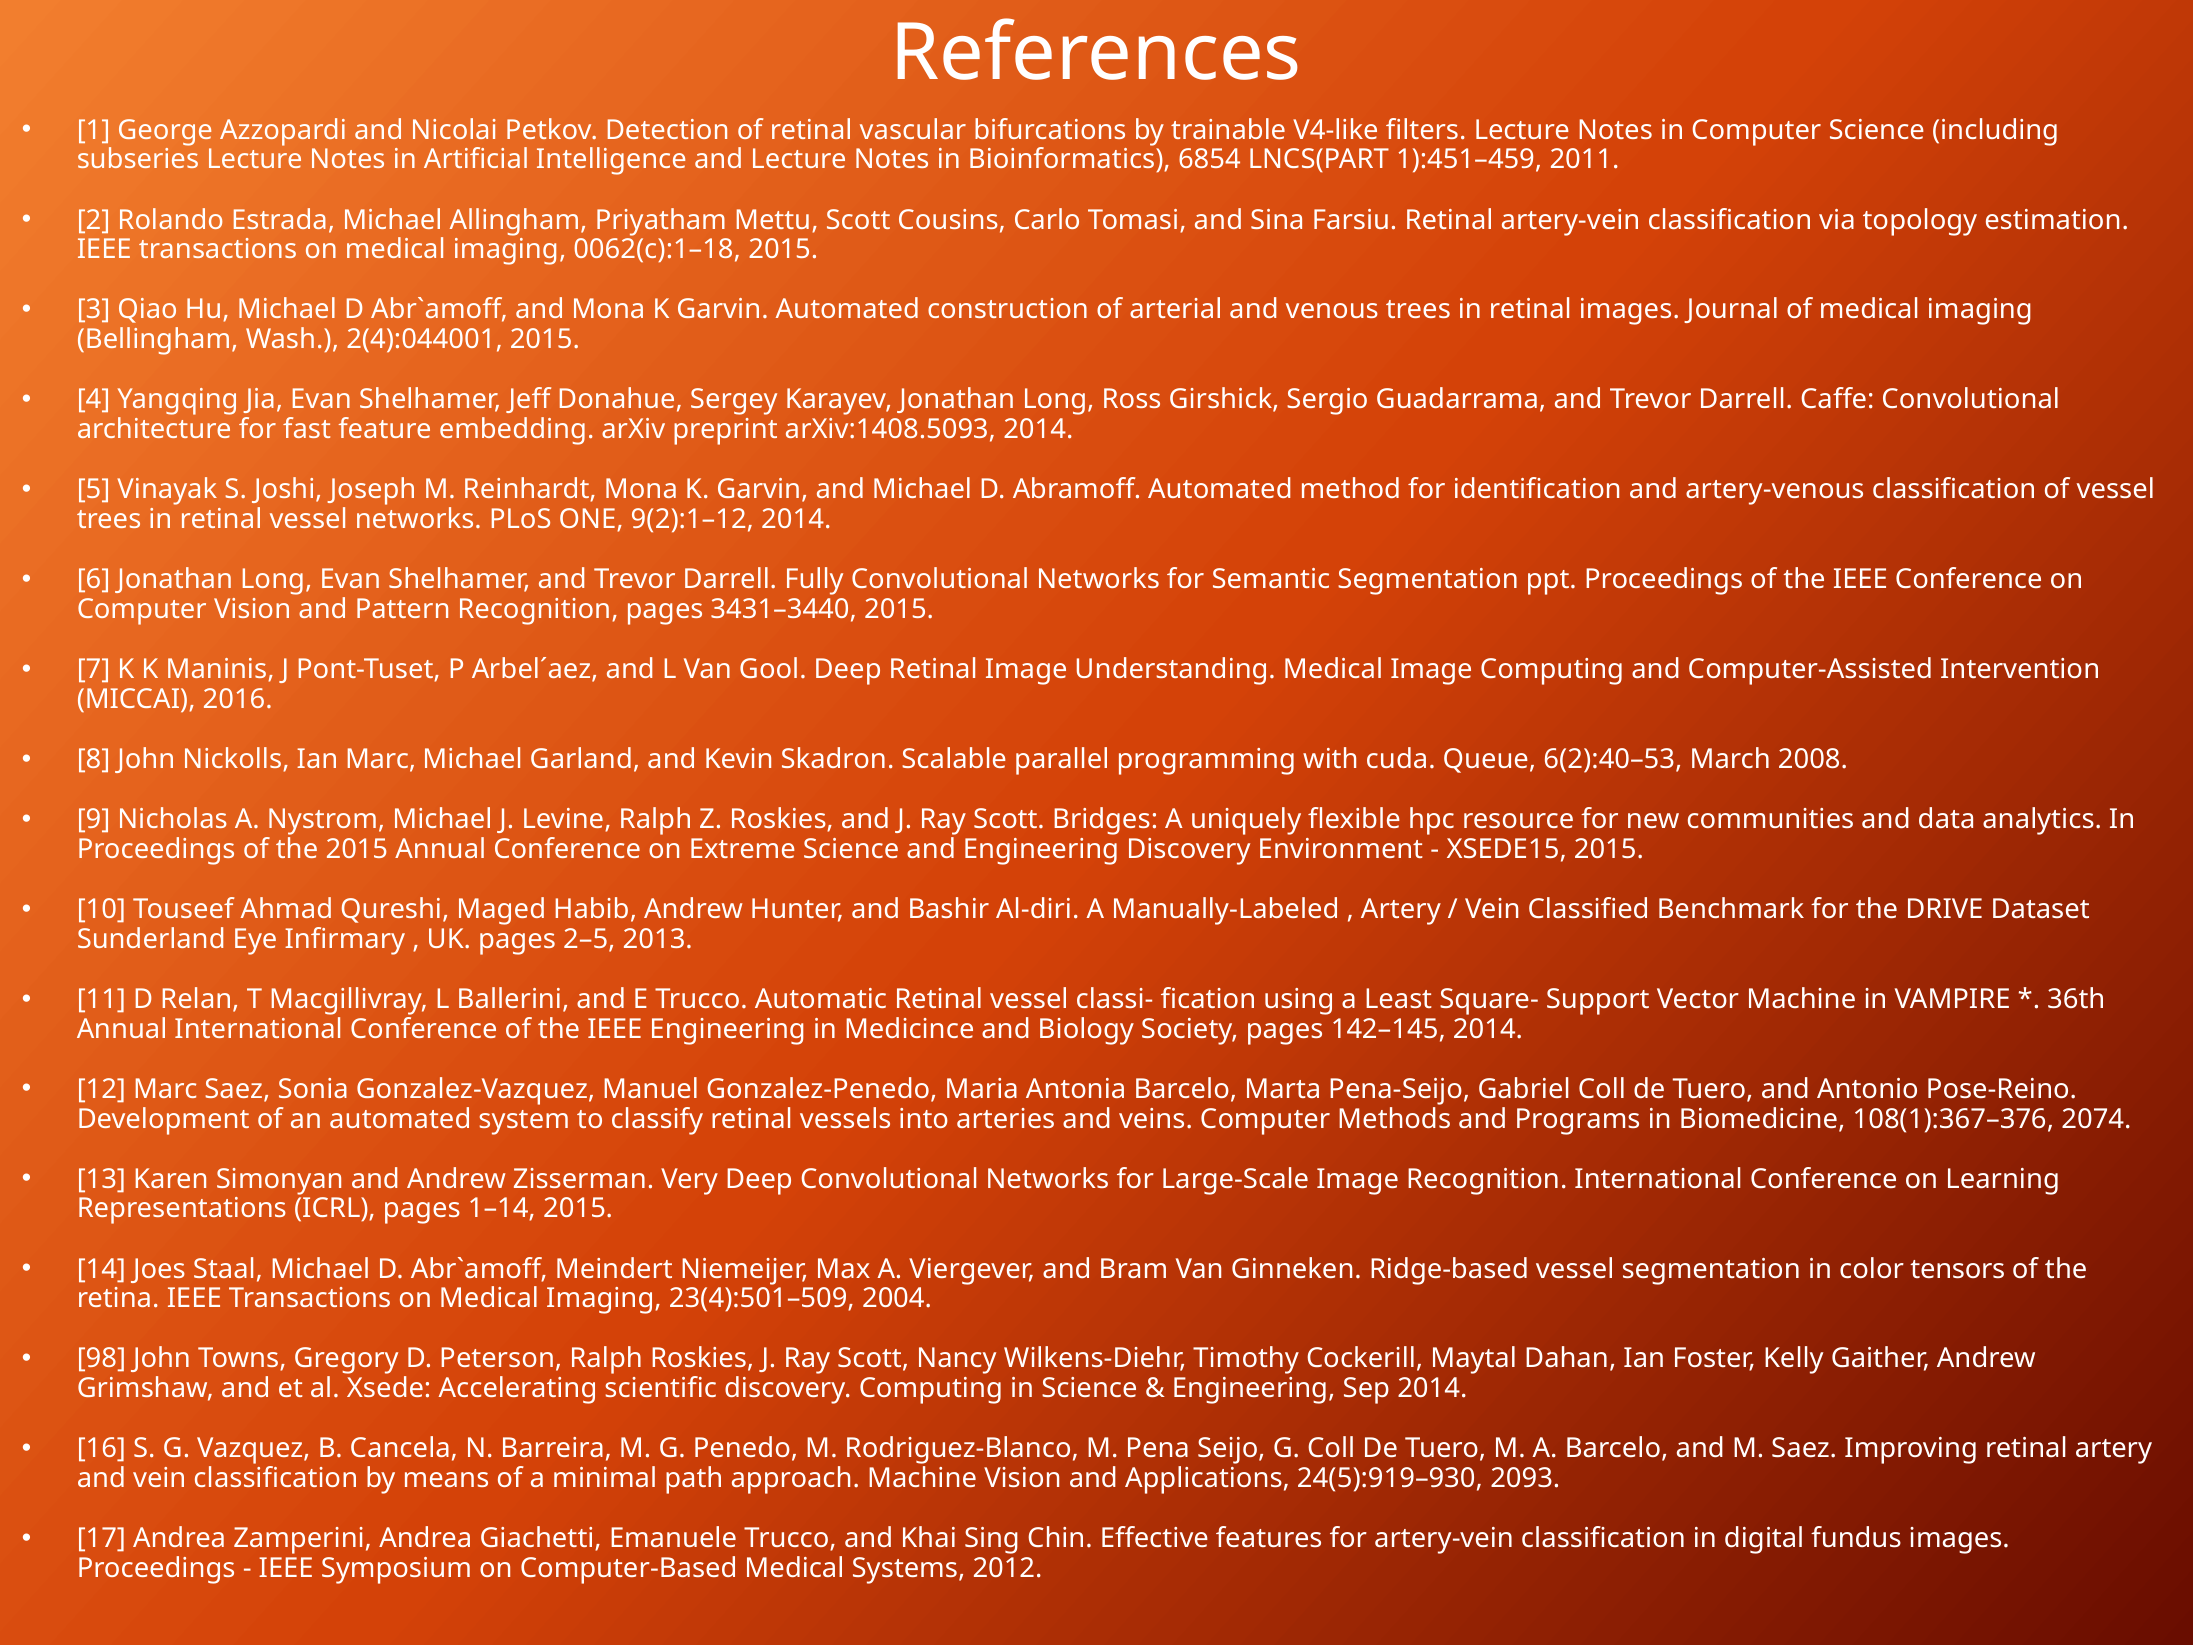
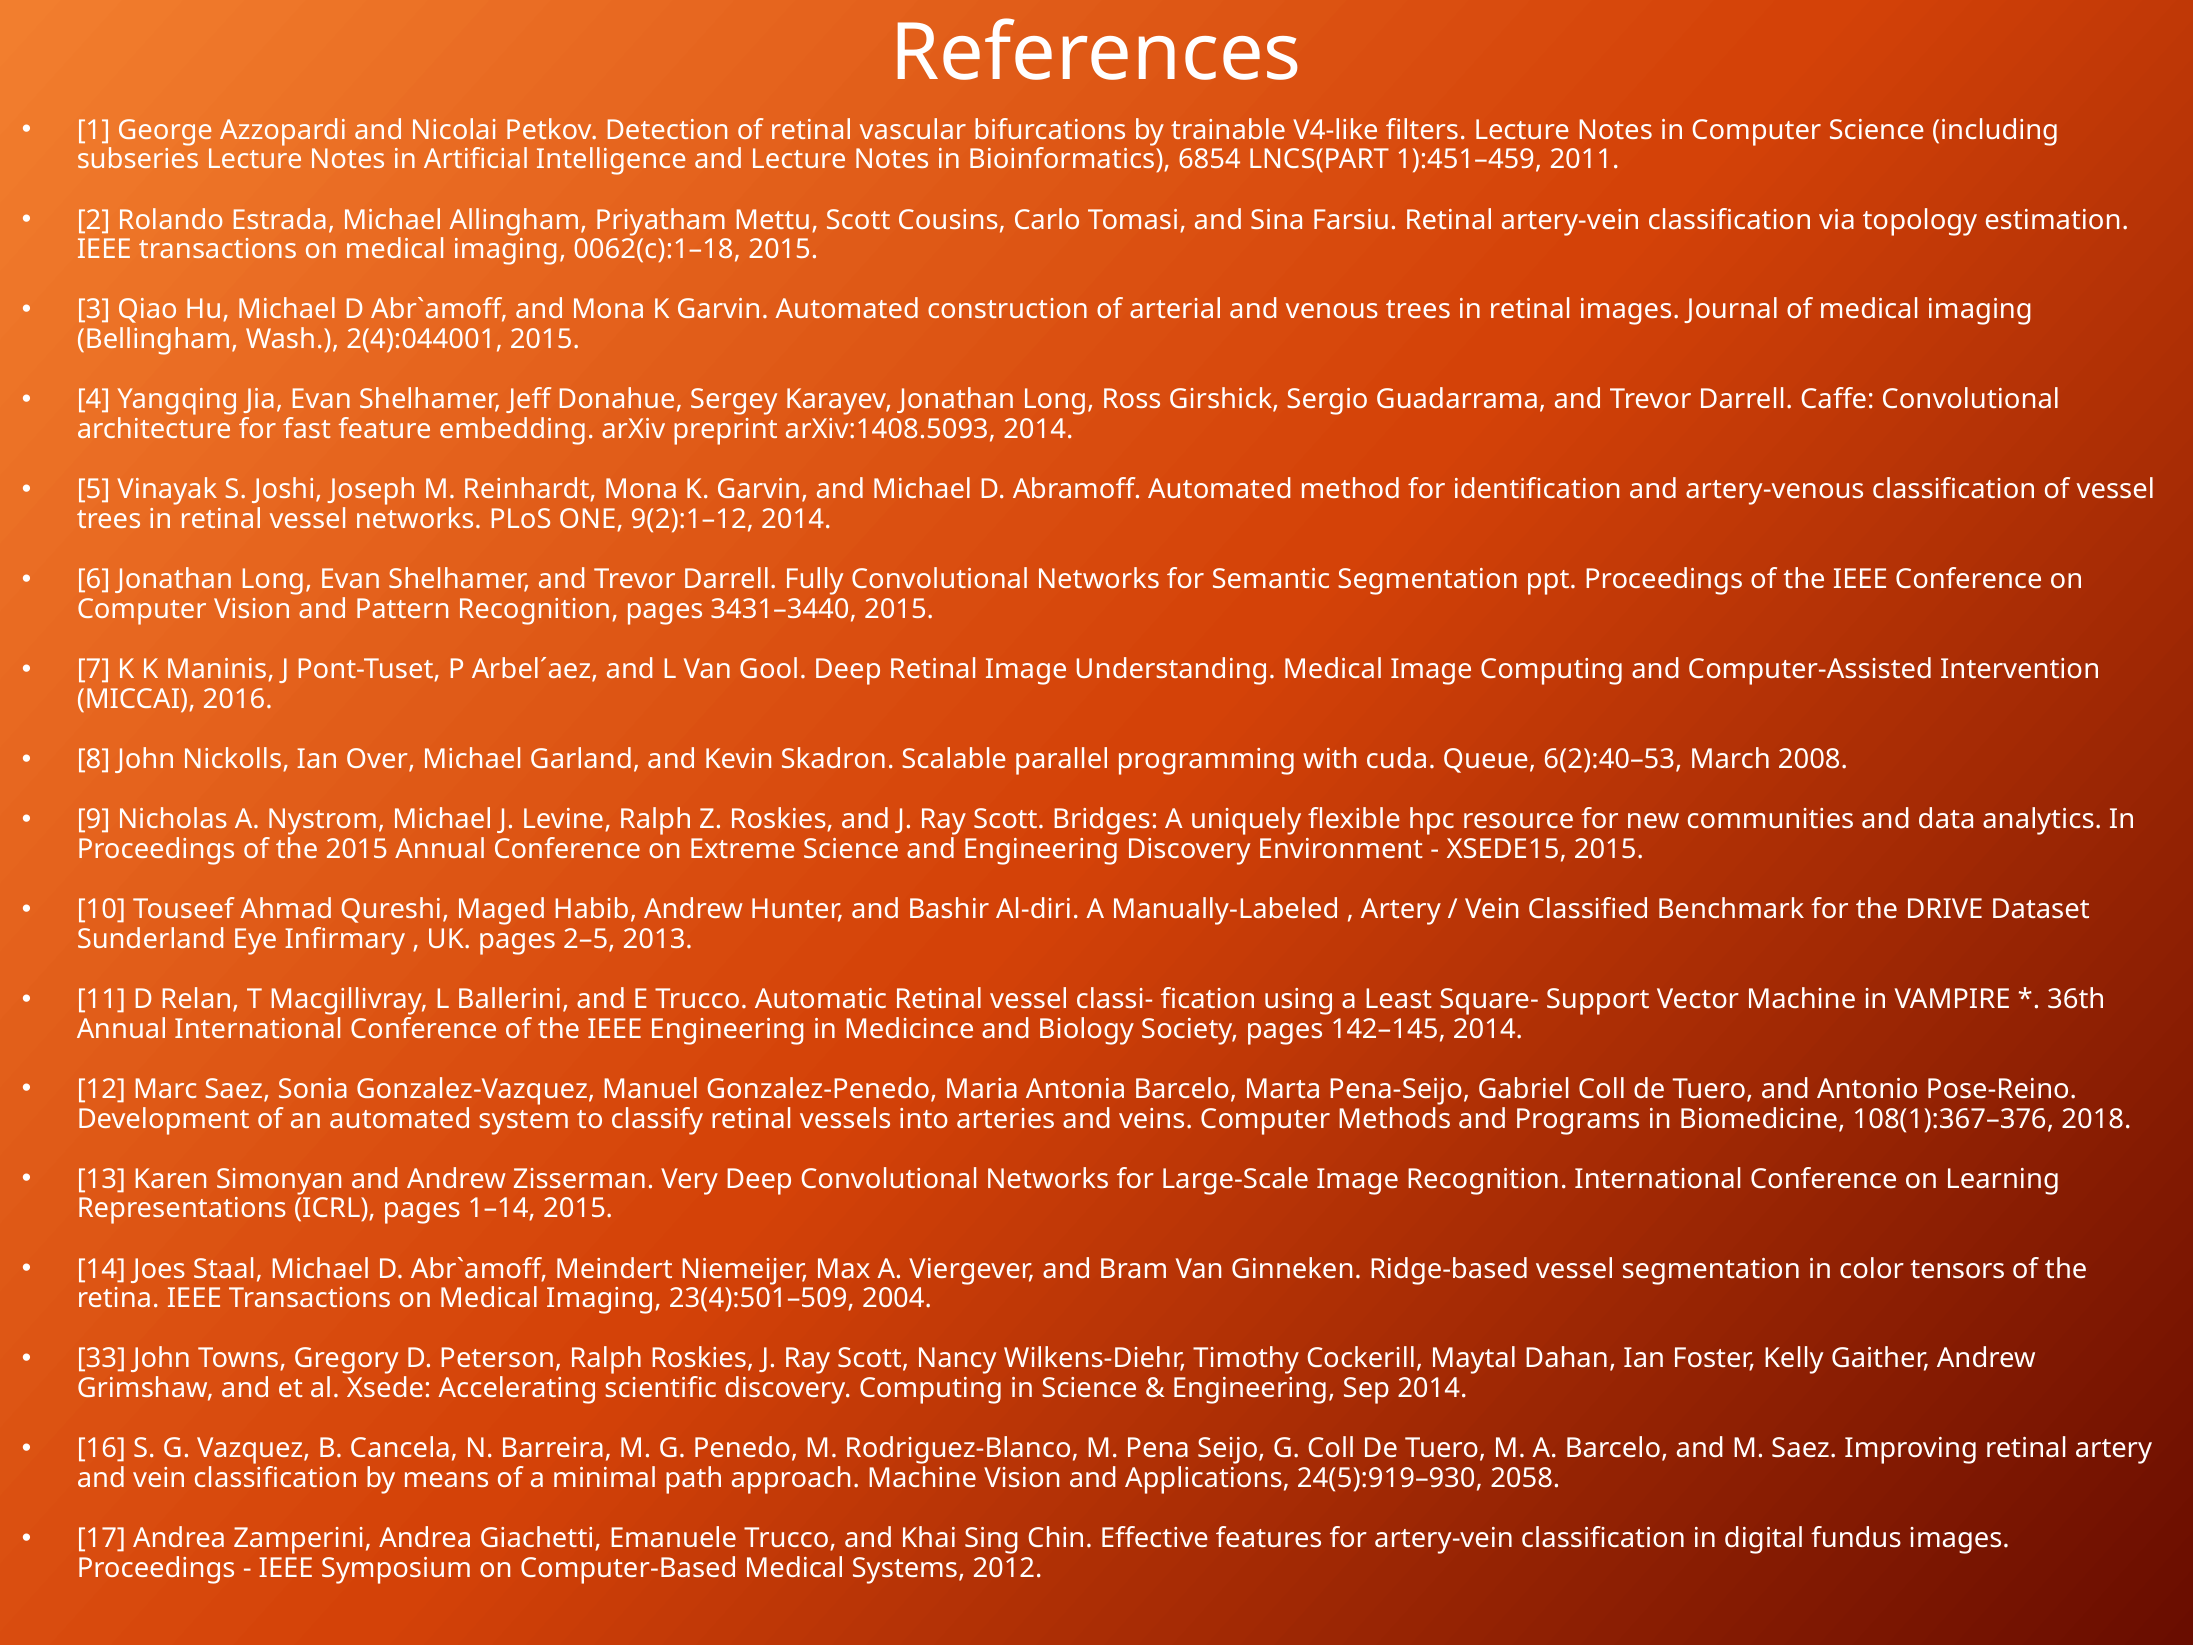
Ian Marc: Marc -> Over (380, 759)
2074: 2074 -> 2018 (2096, 1119)
98: 98 -> 33 (101, 1359)
2093: 2093 -> 2058 (1525, 1478)
